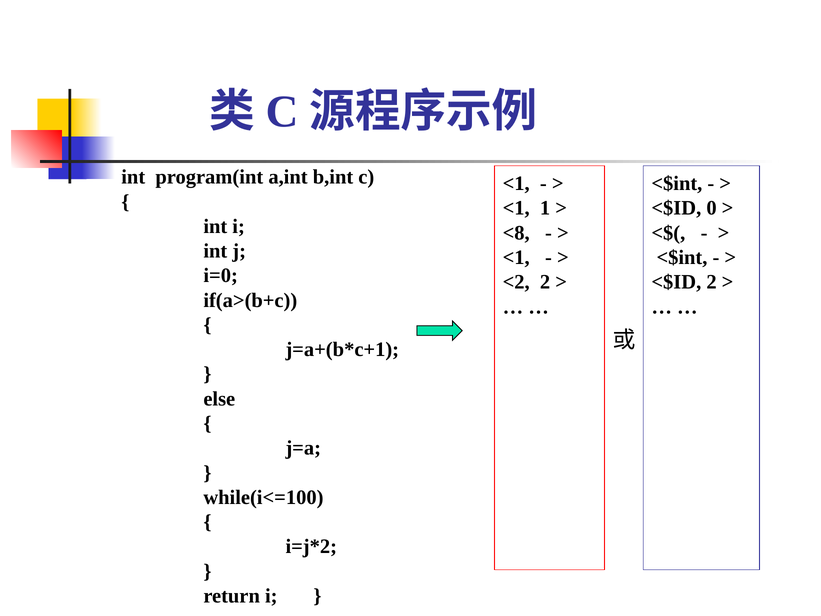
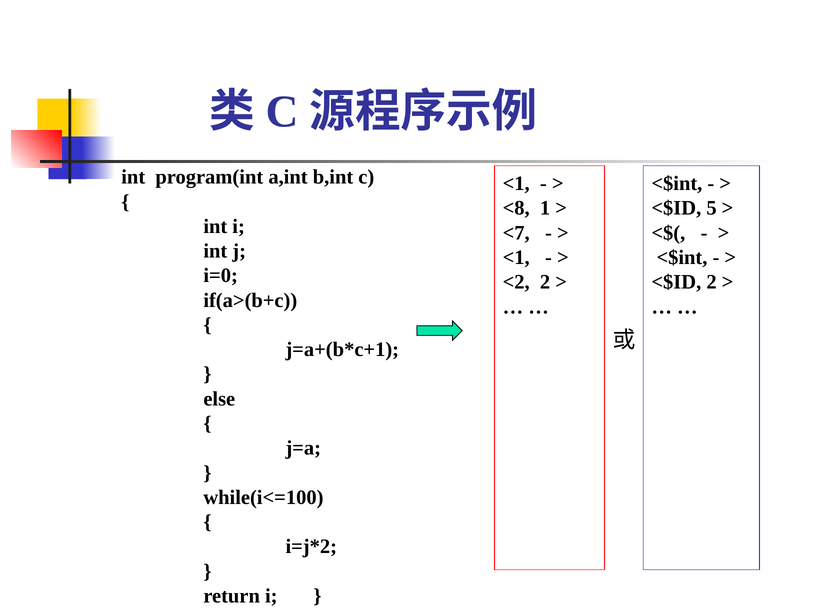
<1: <1 -> <8 (516, 208)
0: 0 -> 5 (712, 208)
<8: <8 -> <7 (516, 233)
